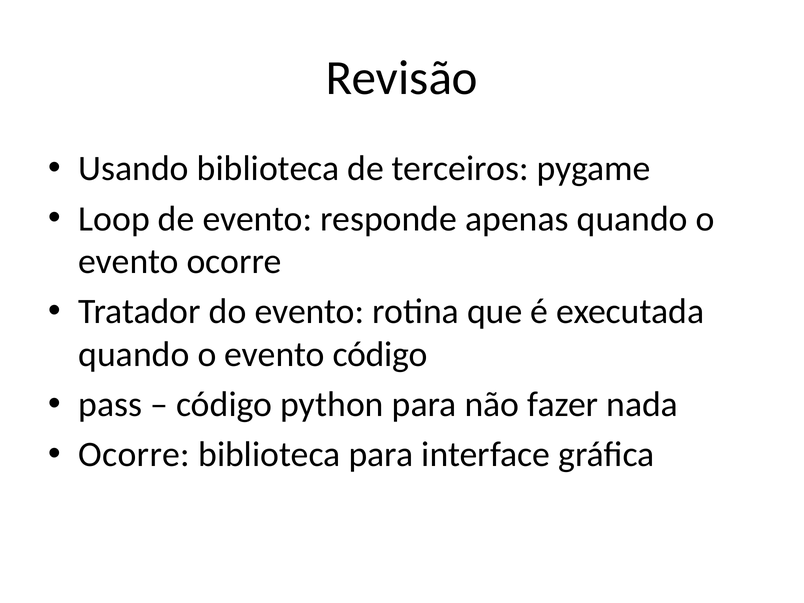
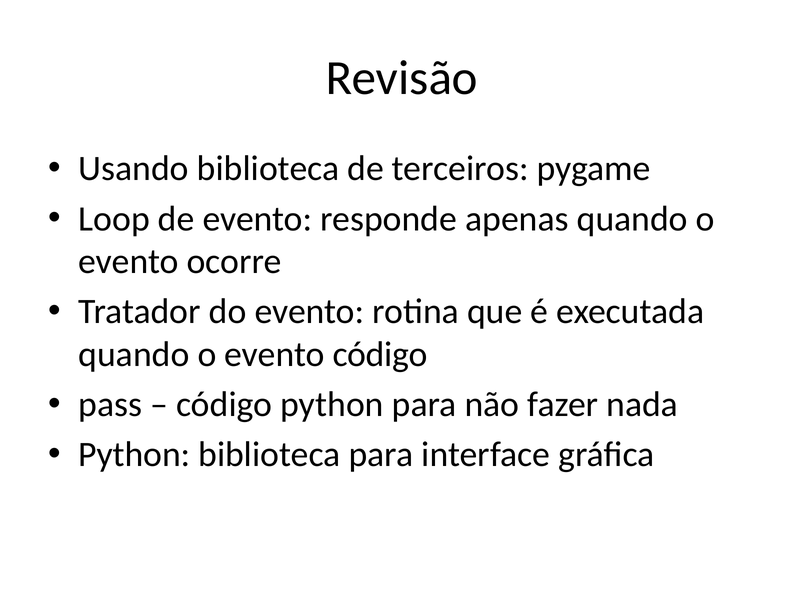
Ocorre: Ocorre -> Python (134, 455)
